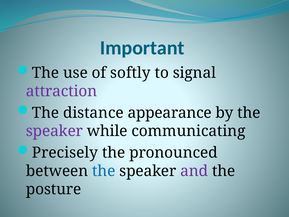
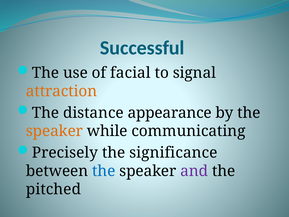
Important: Important -> Successful (142, 48)
softly: softly -> facial (130, 73)
attraction colour: purple -> orange (62, 91)
speaker colour: purple -> orange (54, 131)
pronounced: pronounced -> significance (173, 152)
posture: posture -> pitched (53, 189)
